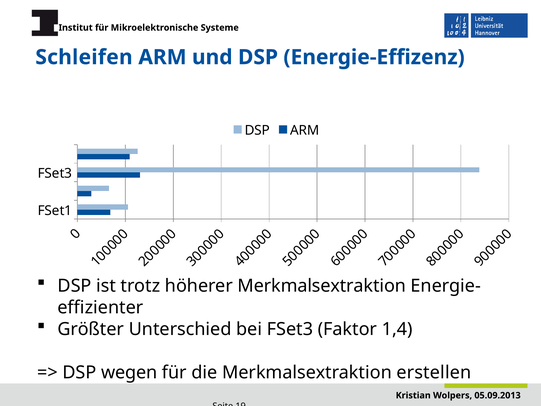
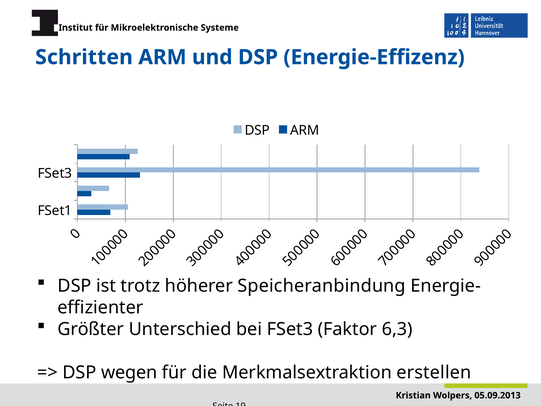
Schleifen: Schleifen -> Schritten (84, 57)
höherer Merkmalsextraktion: Merkmalsextraktion -> Speicheranbindung (322, 286)
1,4: 1,4 -> 6,3 (397, 329)
